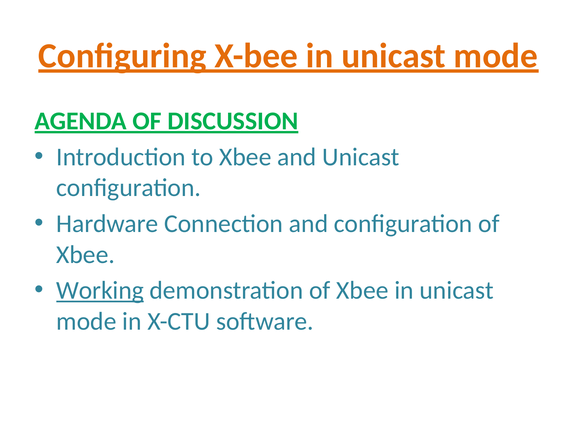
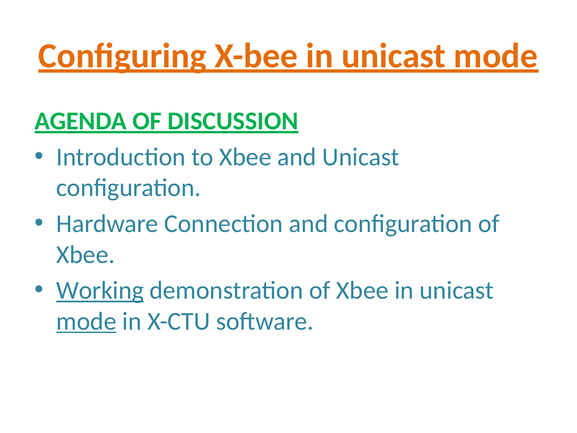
mode underline: none -> present (86, 321)
